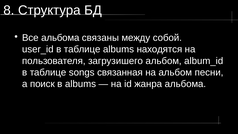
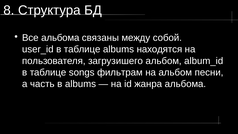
связанная: связанная -> фильтрам (120, 72)
поиск: поиск -> часть (42, 84)
